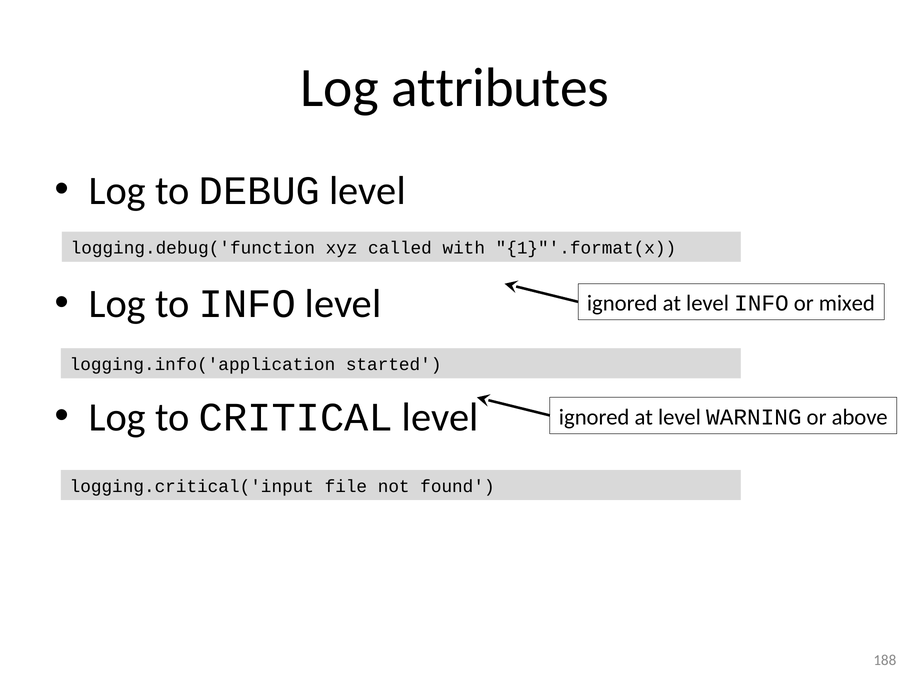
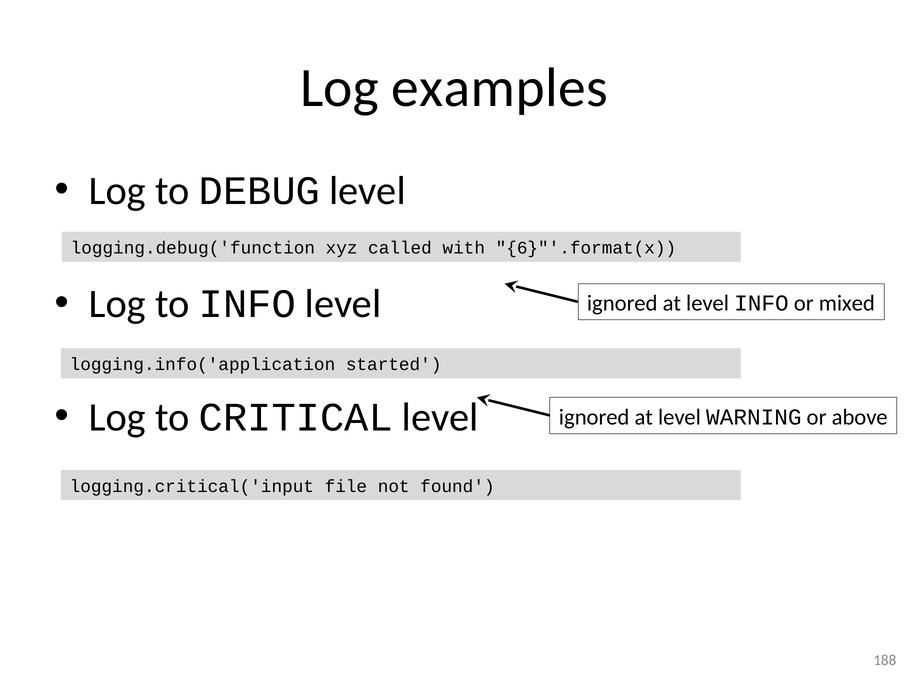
attributes: attributes -> examples (500, 88)
1}"'.format(x: 1}"'.format(x -> 6}"'.format(x (586, 248)
